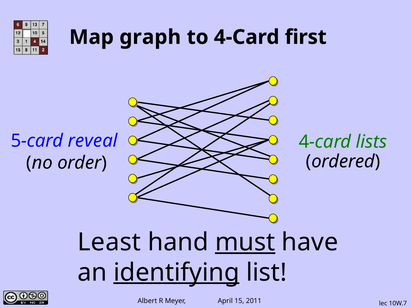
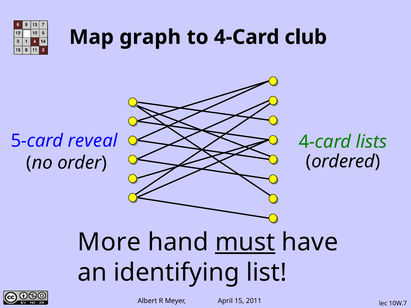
first: first -> club (306, 37)
Least: Least -> More (109, 243)
identifying underline: present -> none (176, 273)
